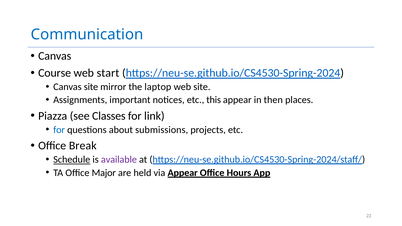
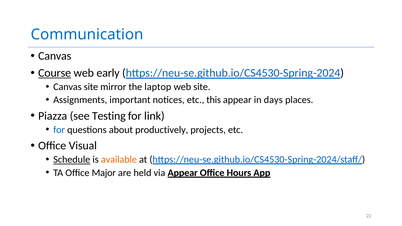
Course underline: none -> present (55, 73)
start: start -> early (108, 73)
then: then -> days (273, 100)
Classes: Classes -> Testing (109, 116)
submissions: submissions -> productively (162, 130)
Break: Break -> Visual (83, 146)
available colour: purple -> orange (119, 160)
